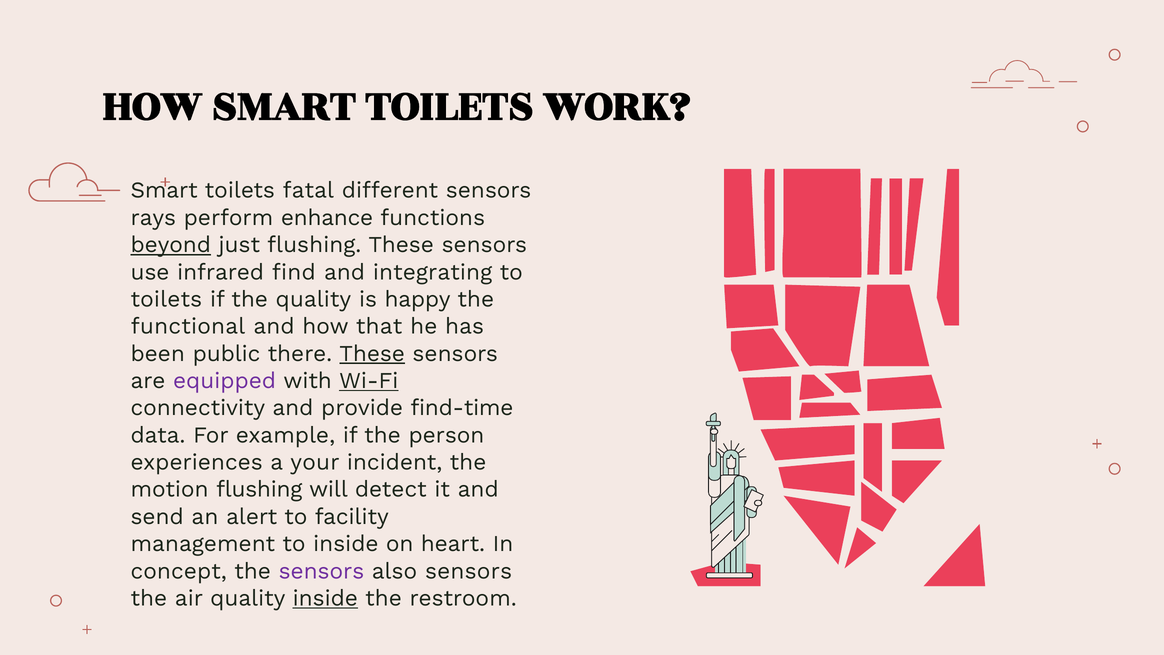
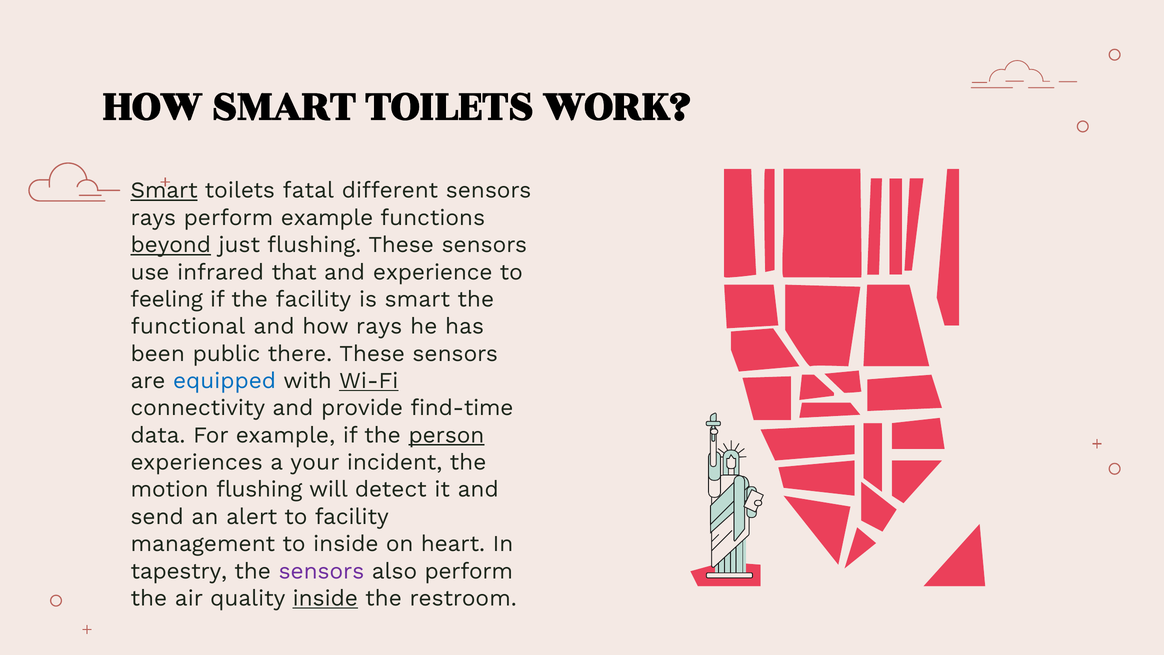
Smart underline: none -> present (164, 190)
perform enhance: enhance -> example (327, 218)
find: find -> that (294, 272)
integrating: integrating -> experience (433, 272)
toilets: toilets -> feeling (167, 299)
the quality: quality -> facility (313, 299)
is happy: happy -> smart (417, 299)
how that: that -> rays (379, 326)
These underline: present -> none (372, 353)
equipped colour: purple -> blue (225, 381)
person underline: none -> present (446, 435)
concept: concept -> tapestry (179, 571)
also sensors: sensors -> perform (469, 571)
